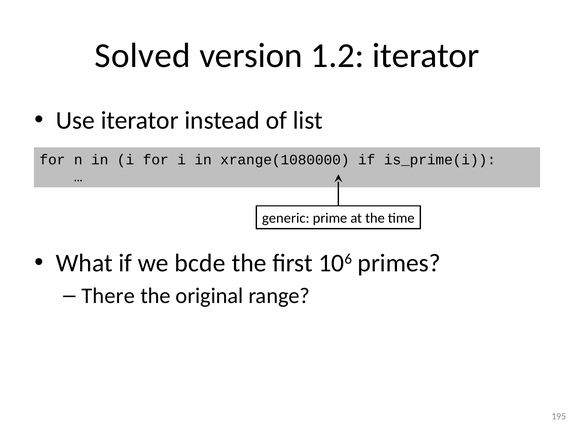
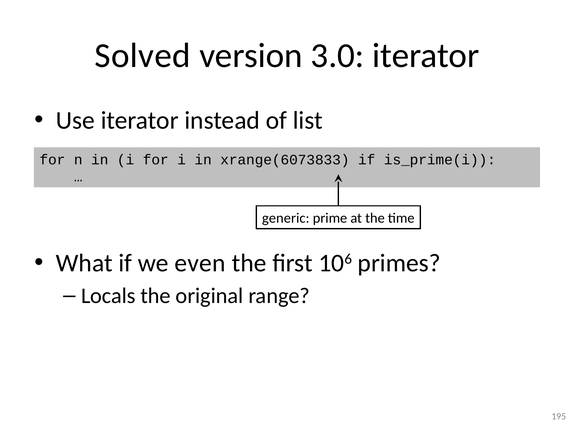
1.2: 1.2 -> 3.0 (337, 56)
xrange(1080000: xrange(1080000 -> xrange(6073833 (285, 160)
bcde: bcde -> even (200, 263)
There: There -> Locals (108, 296)
